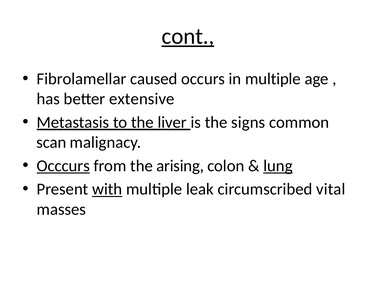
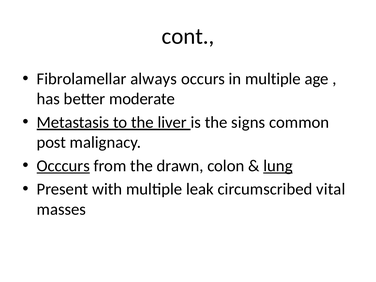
cont underline: present -> none (188, 36)
caused: caused -> always (154, 79)
extensive: extensive -> moderate (142, 99)
scan: scan -> post (51, 142)
arising: arising -> drawn (180, 166)
with underline: present -> none (107, 189)
